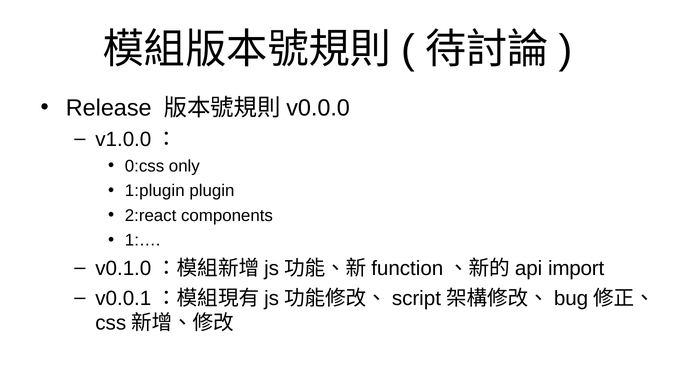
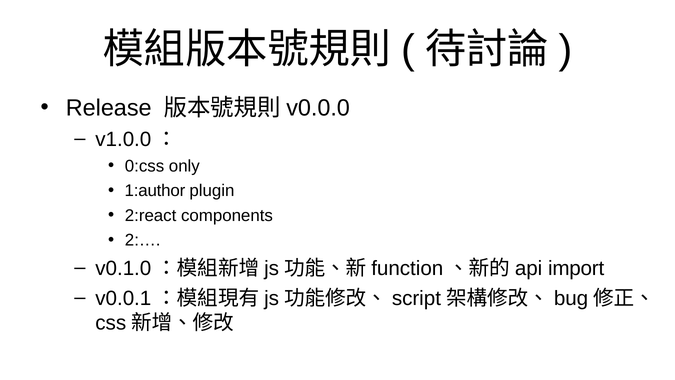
1:plugin: 1:plugin -> 1:author (155, 191)
1:…: 1:… -> 2:… (143, 240)
